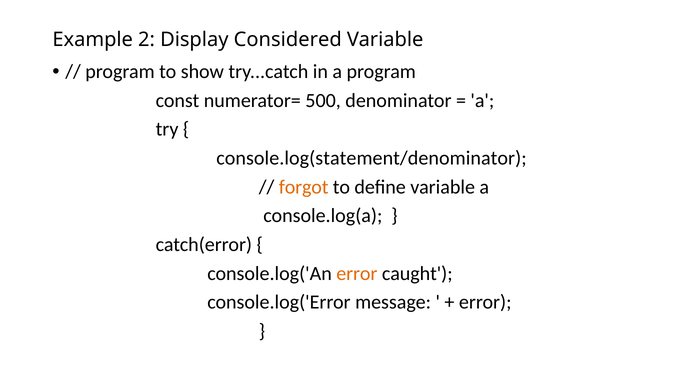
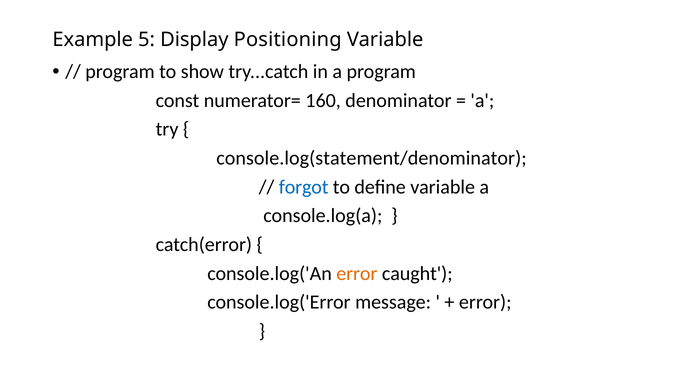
2: 2 -> 5 (147, 39)
Considered: Considered -> Positioning (288, 39)
500: 500 -> 160 (323, 101)
forgot colour: orange -> blue (304, 187)
